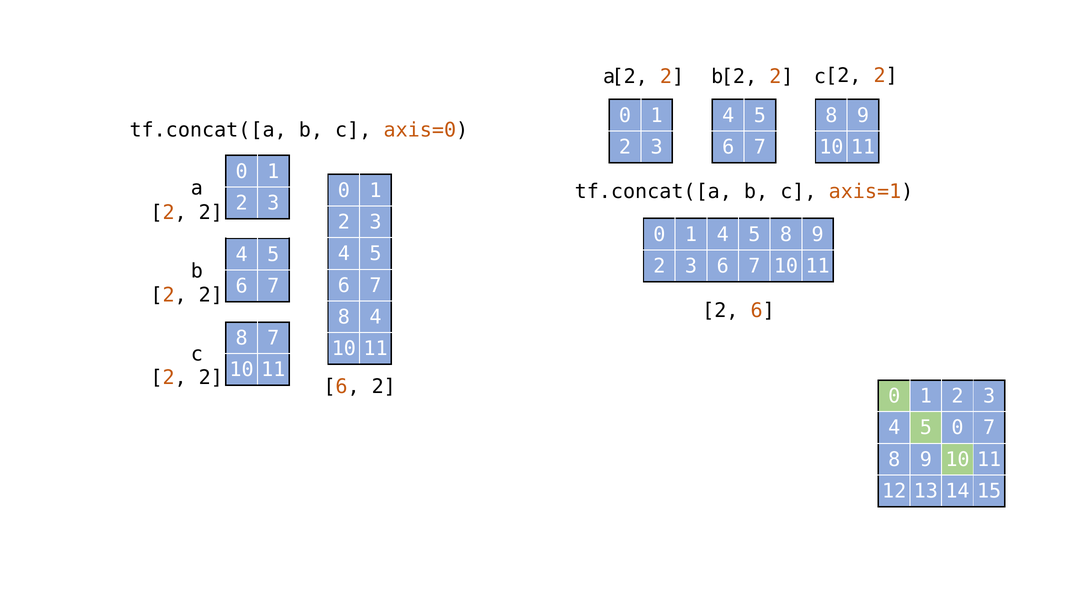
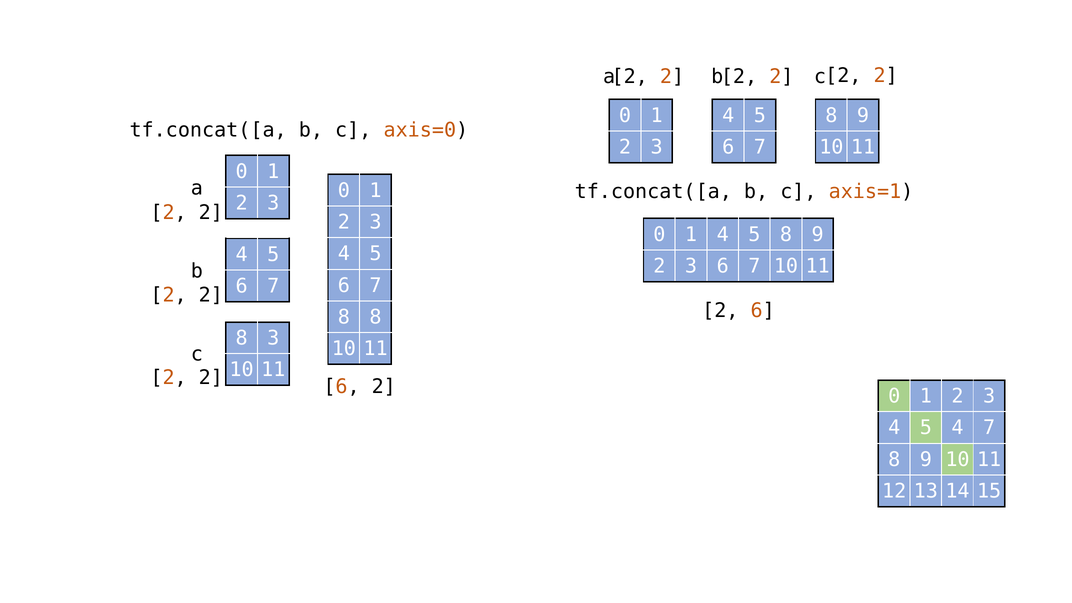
8 4: 4 -> 8 (376, 317)
8 7: 7 -> 3 (273, 338)
5 0: 0 -> 4 (957, 428)
